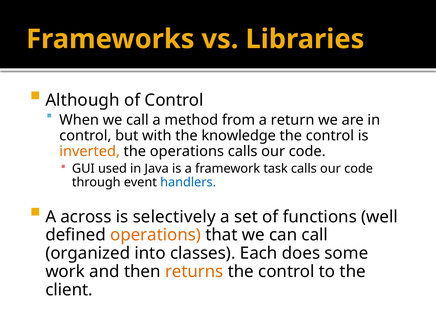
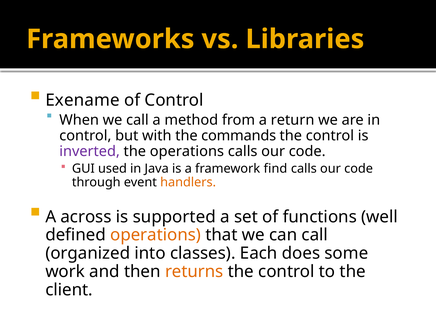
Although: Although -> Exename (82, 100)
knowledge: knowledge -> commands (239, 136)
inverted colour: orange -> purple (90, 151)
task: task -> find (275, 169)
handlers colour: blue -> orange (188, 182)
selectively: selectively -> supported (174, 217)
